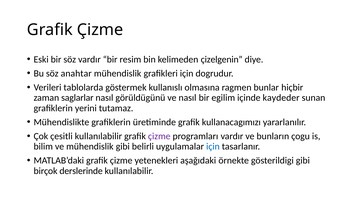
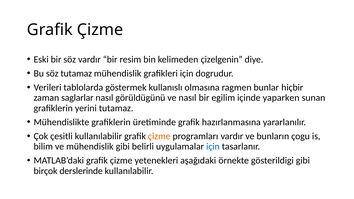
söz anahtar: anahtar -> tutamaz (76, 73)
kaydeder: kaydeder -> yaparken (281, 98)
kullanacagımızı: kullanacagımızı -> hazırlanmasına (231, 122)
çizme colour: purple -> orange (159, 136)
